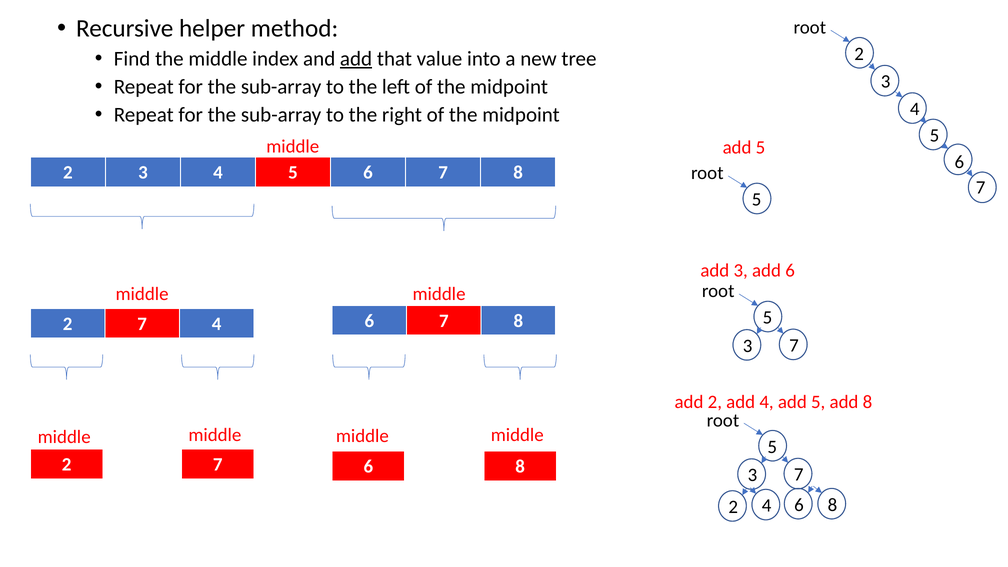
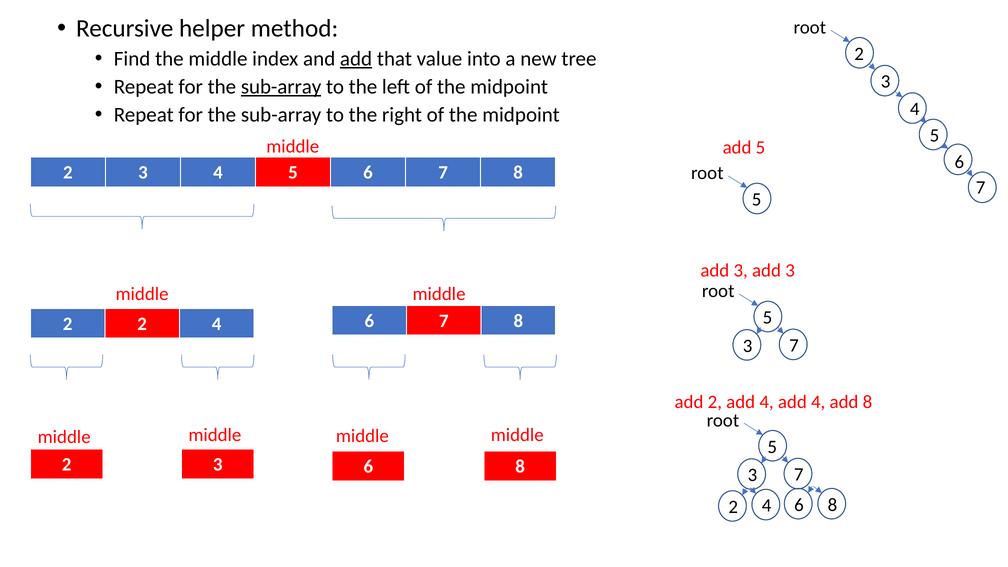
sub-array underline: none -> present (281, 87)
3 add 6: 6 -> 3 (790, 271)
7: 7 -> 2 (142, 324)
4 add 5: 5 -> 4 (818, 402)
7: 7 -> 3 (218, 465)
